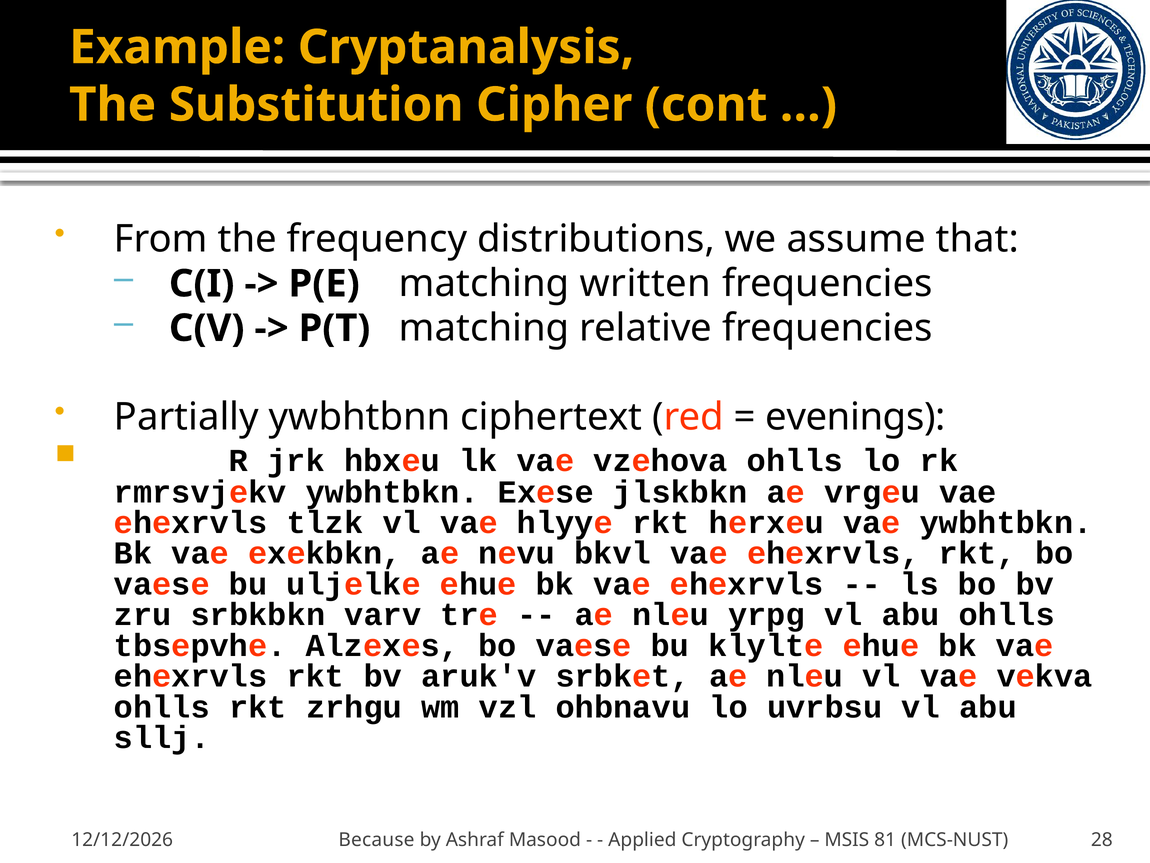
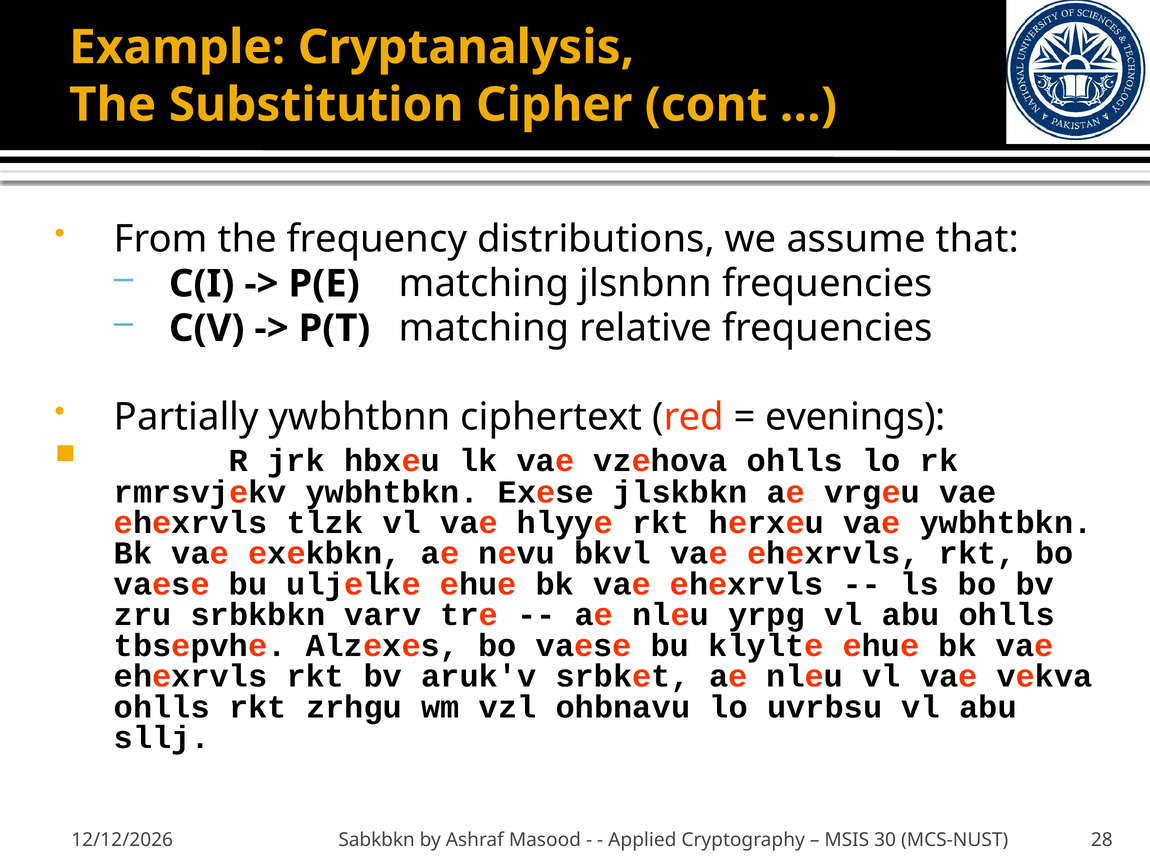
written: written -> jlsnbnn (646, 284)
Because: Because -> Sabkbkn (377, 840)
81: 81 -> 30 (885, 840)
